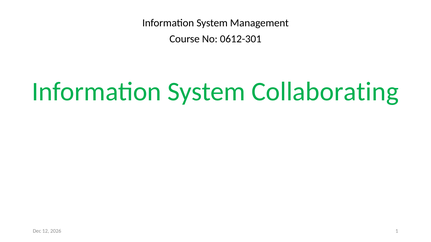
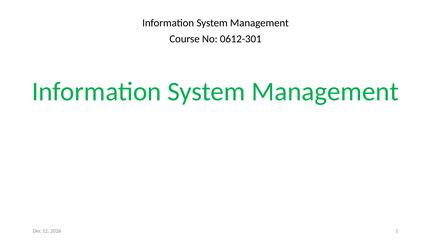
Collaborating: Collaborating -> Management (325, 92)
